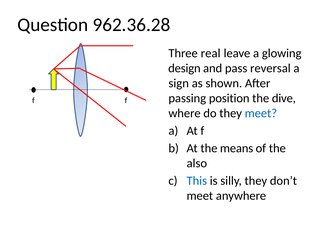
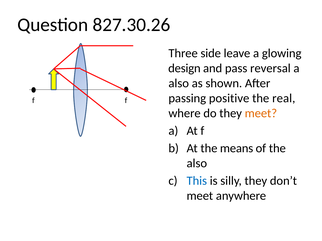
962.36.28: 962.36.28 -> 827.30.26 (131, 25)
real: real -> side (211, 53)
sign: sign -> also (179, 83)
position: position -> positive (229, 99)
dive: dive -> real (284, 99)
meet colour: blue -> orange (261, 114)
